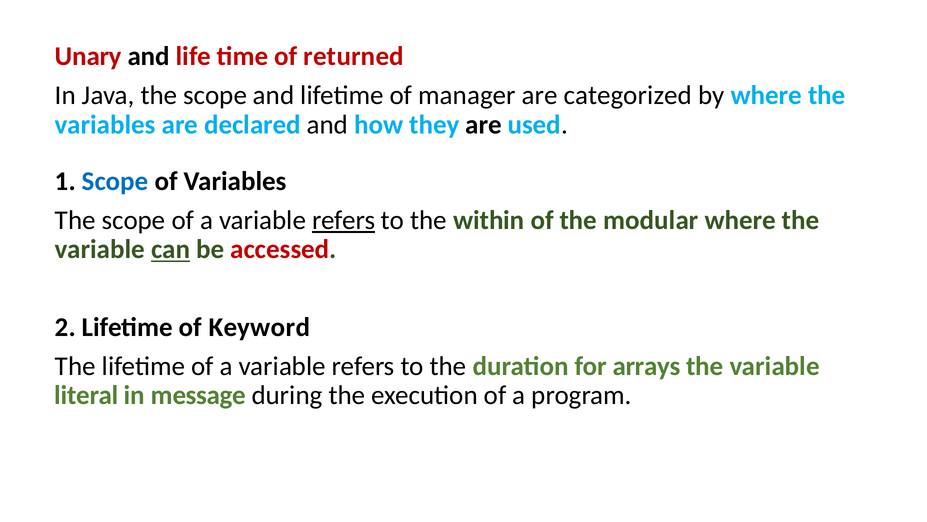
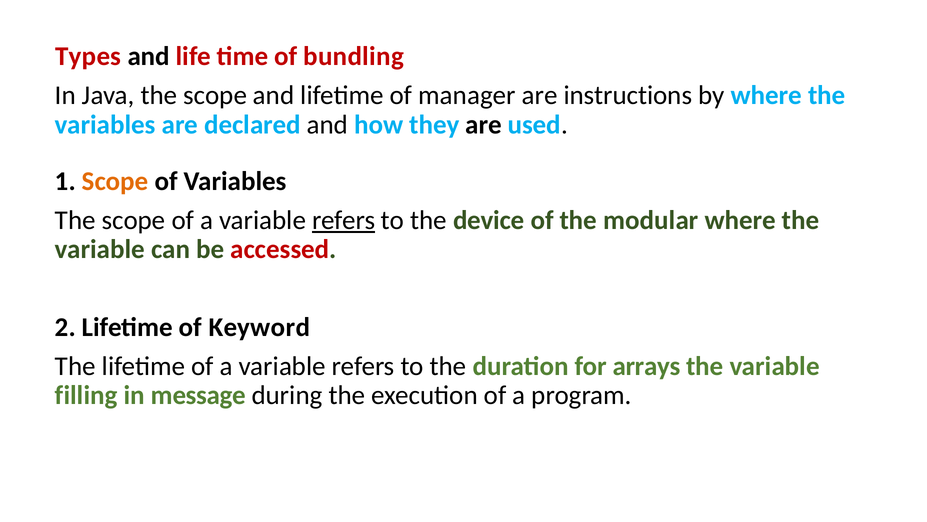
Unary: Unary -> Types (88, 56)
returned: returned -> bundling (354, 56)
categorized: categorized -> instructions (628, 95)
Scope colour: blue -> orange (115, 181)
within: within -> device (489, 220)
can underline: present -> none (171, 249)
literal: literal -> filling (86, 395)
